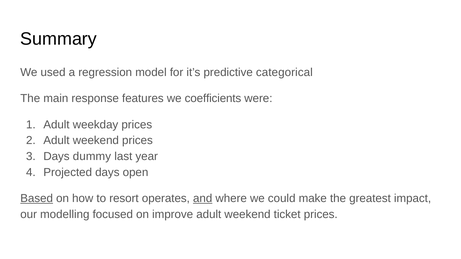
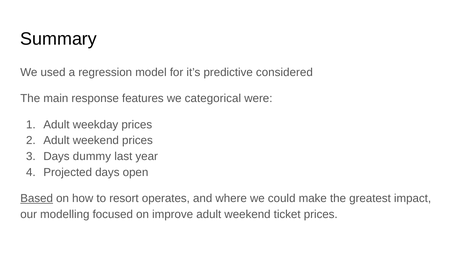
categorical: categorical -> considered (284, 72)
coefficients: coefficients -> categorical (213, 99)
and underline: present -> none (203, 199)
